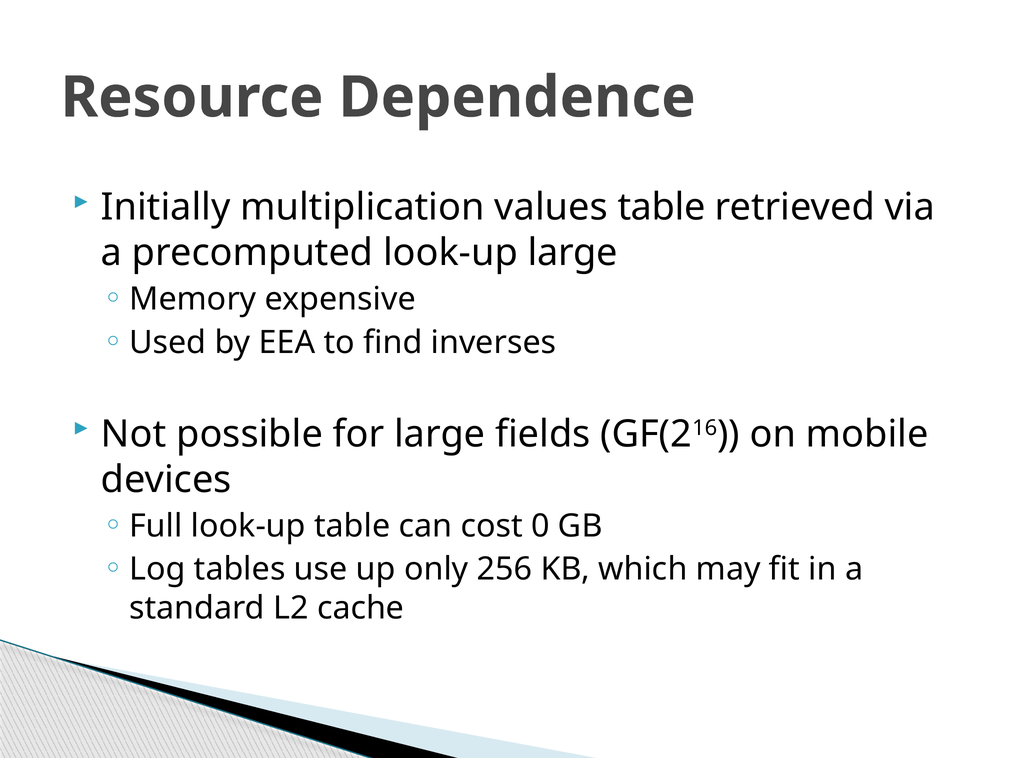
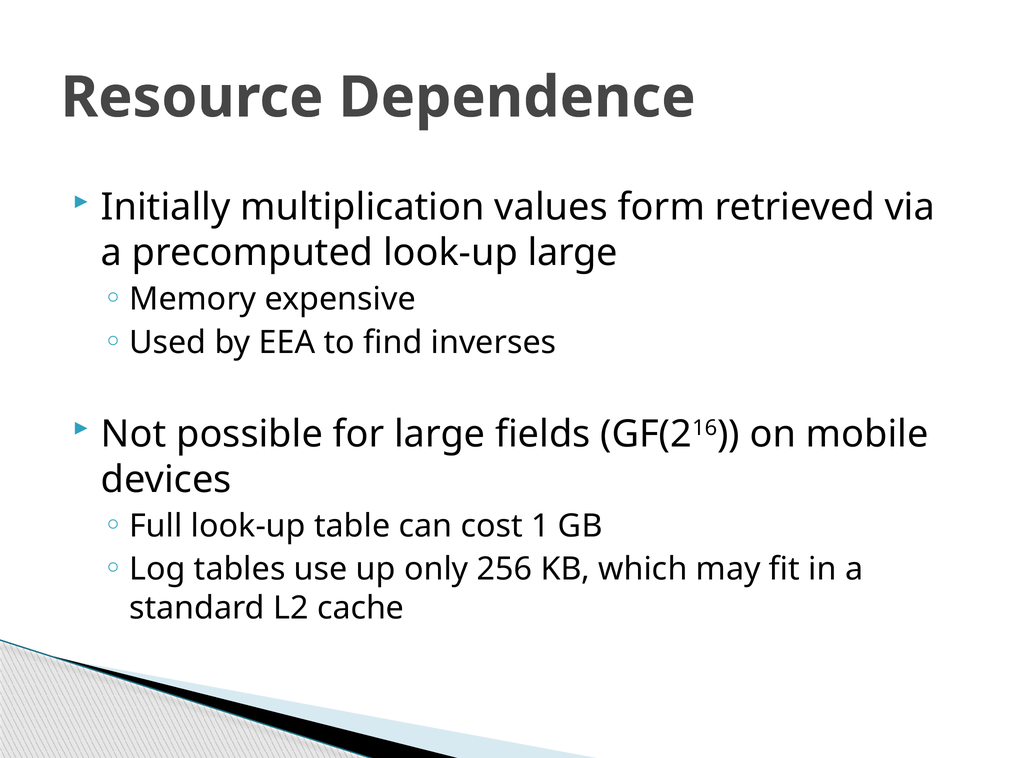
values table: table -> form (661, 207)
0: 0 -> 1 (540, 526)
